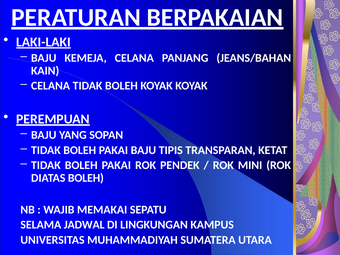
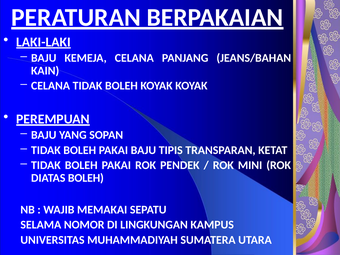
JADWAL: JADWAL -> NOMOR (84, 225)
